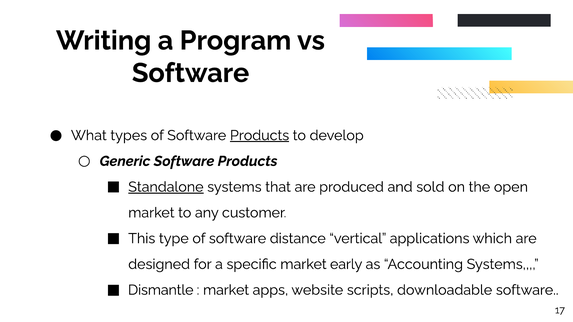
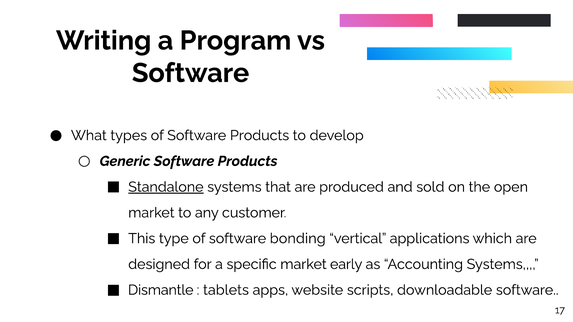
Products underline: present -> none (260, 136)
distance: distance -> bonding (298, 239)
market: market -> tablets (226, 290)
